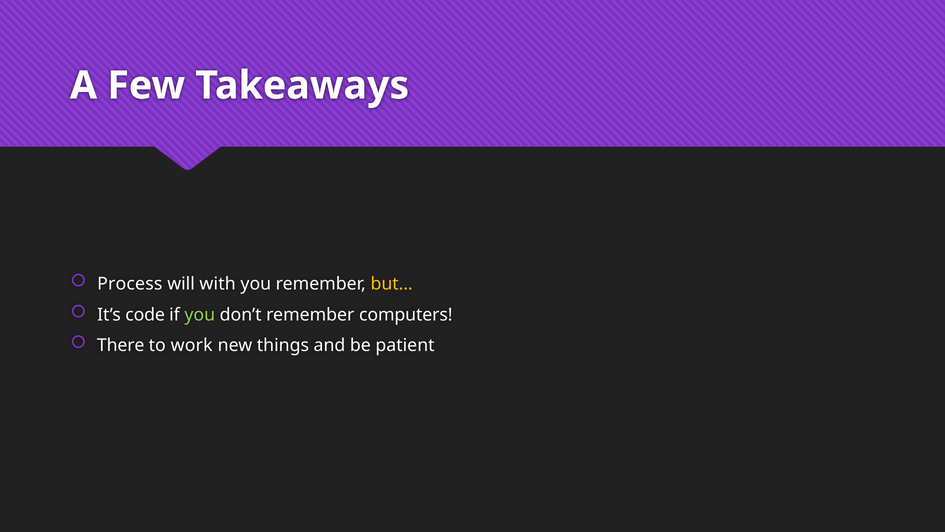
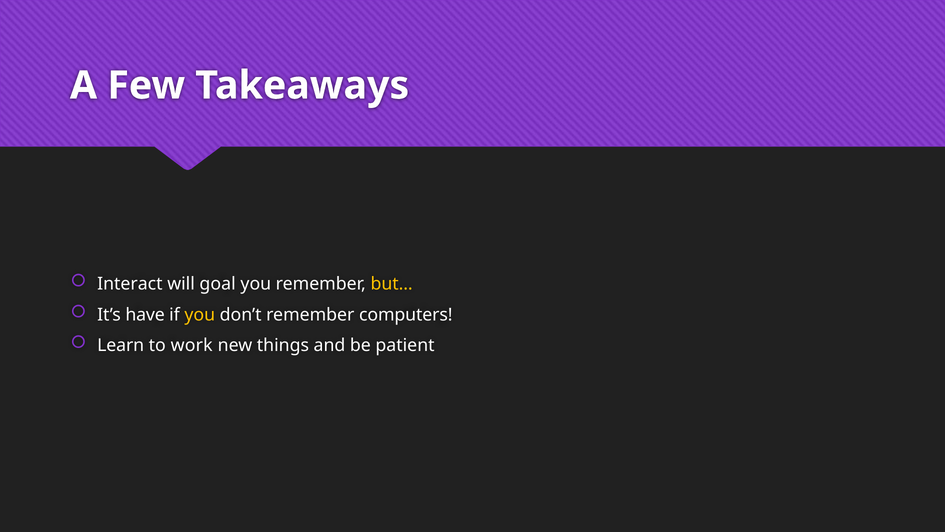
Process: Process -> Interact (130, 284)
with: with -> goal (218, 284)
code: code -> have (145, 314)
you colour: light green -> yellow (200, 314)
There: There -> Learn (121, 345)
